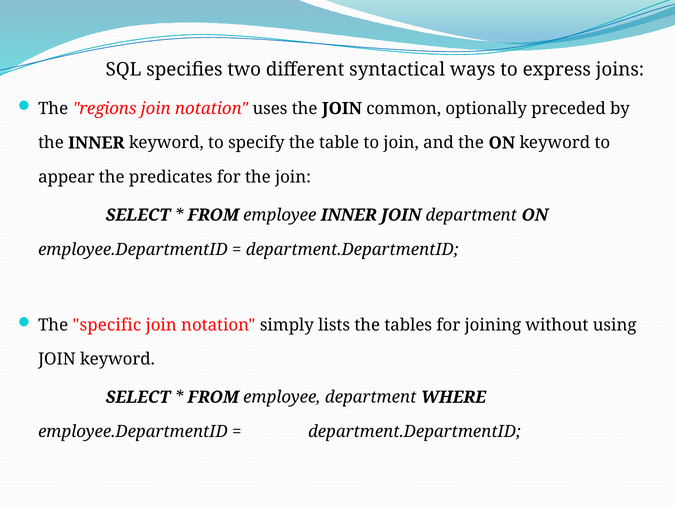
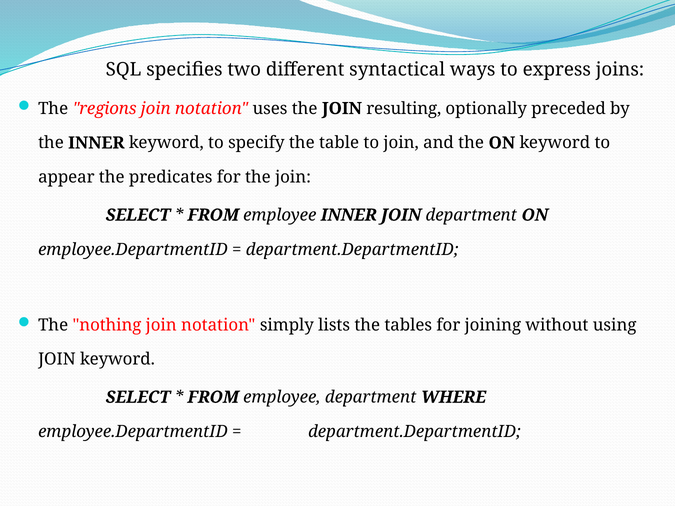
common: common -> resulting (404, 109)
specific: specific -> nothing (107, 325)
